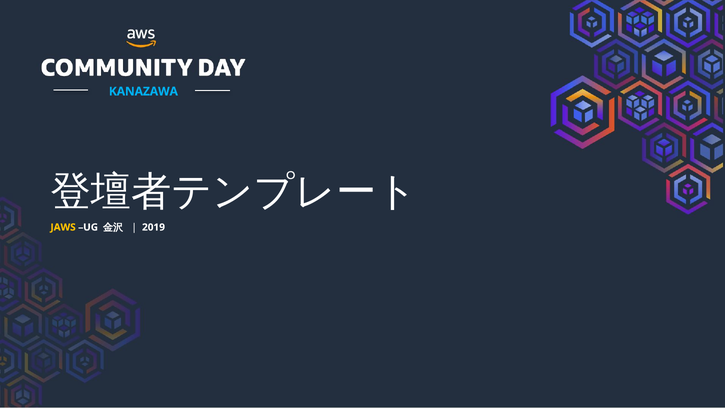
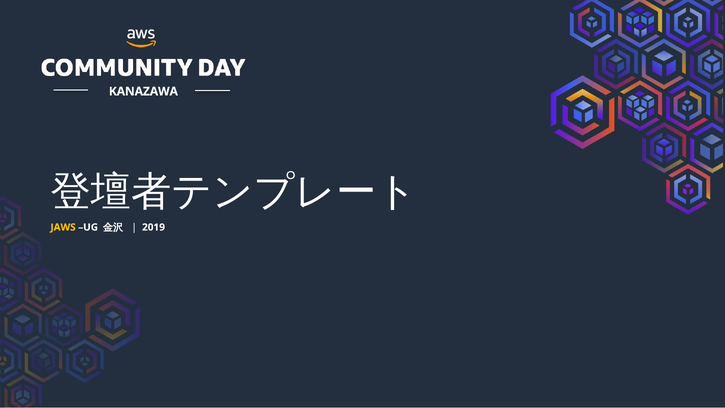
KANAZAWA colour: light blue -> white (143, 91)
